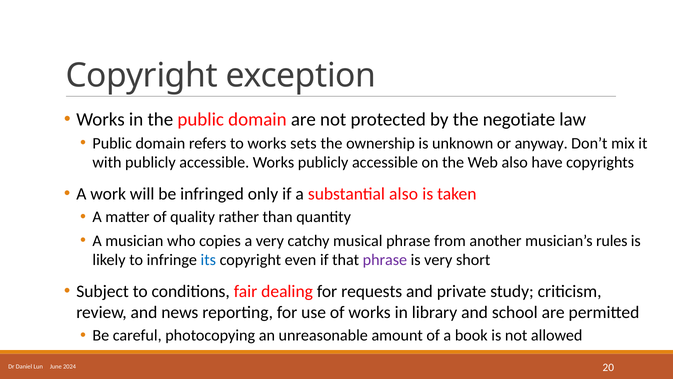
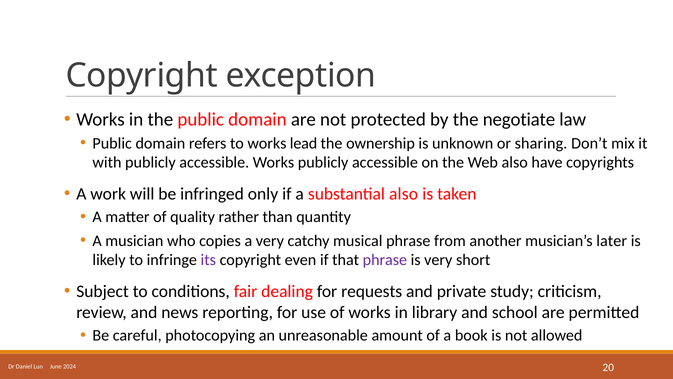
sets: sets -> lead (304, 143)
anyway: anyway -> sharing (541, 143)
rules: rules -> later (612, 240)
its colour: blue -> purple (208, 260)
